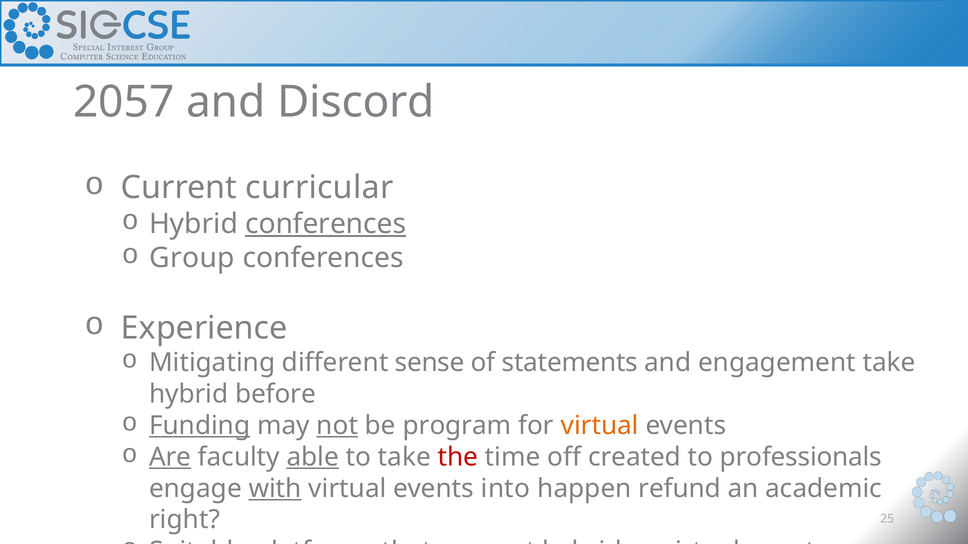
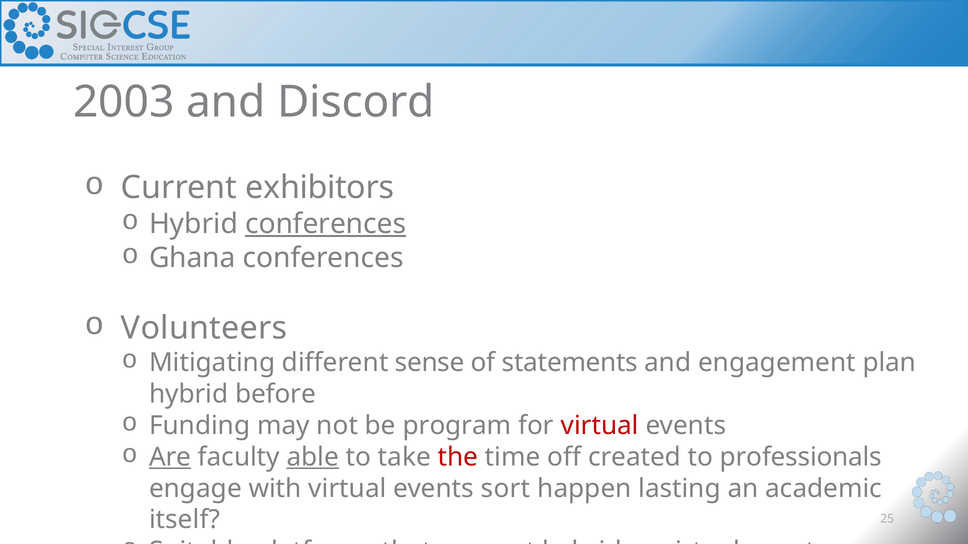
2057: 2057 -> 2003 (124, 102)
curricular: curricular -> exhibitors (320, 188)
Group: Group -> Ghana (192, 258)
Experience: Experience -> Volunteers (204, 328)
engagement take: take -> plan (889, 363)
Funding underline: present -> none (200, 426)
not underline: present -> none (337, 426)
virtual colour: orange -> red (600, 426)
with underline: present -> none (275, 489)
into: into -> sort (506, 489)
refund: refund -> lasting (680, 489)
right: right -> itself (184, 520)
